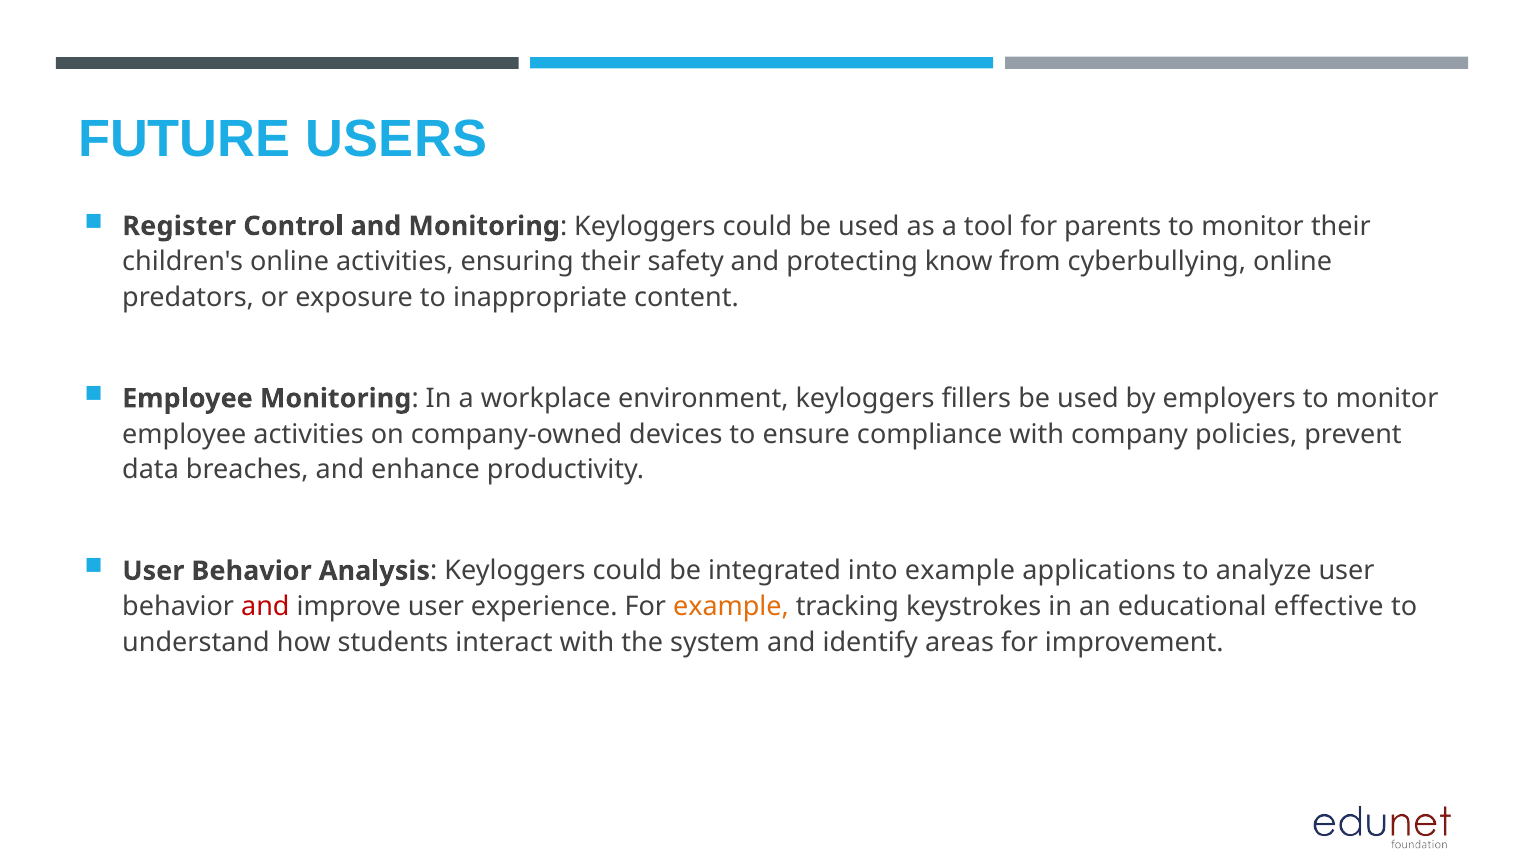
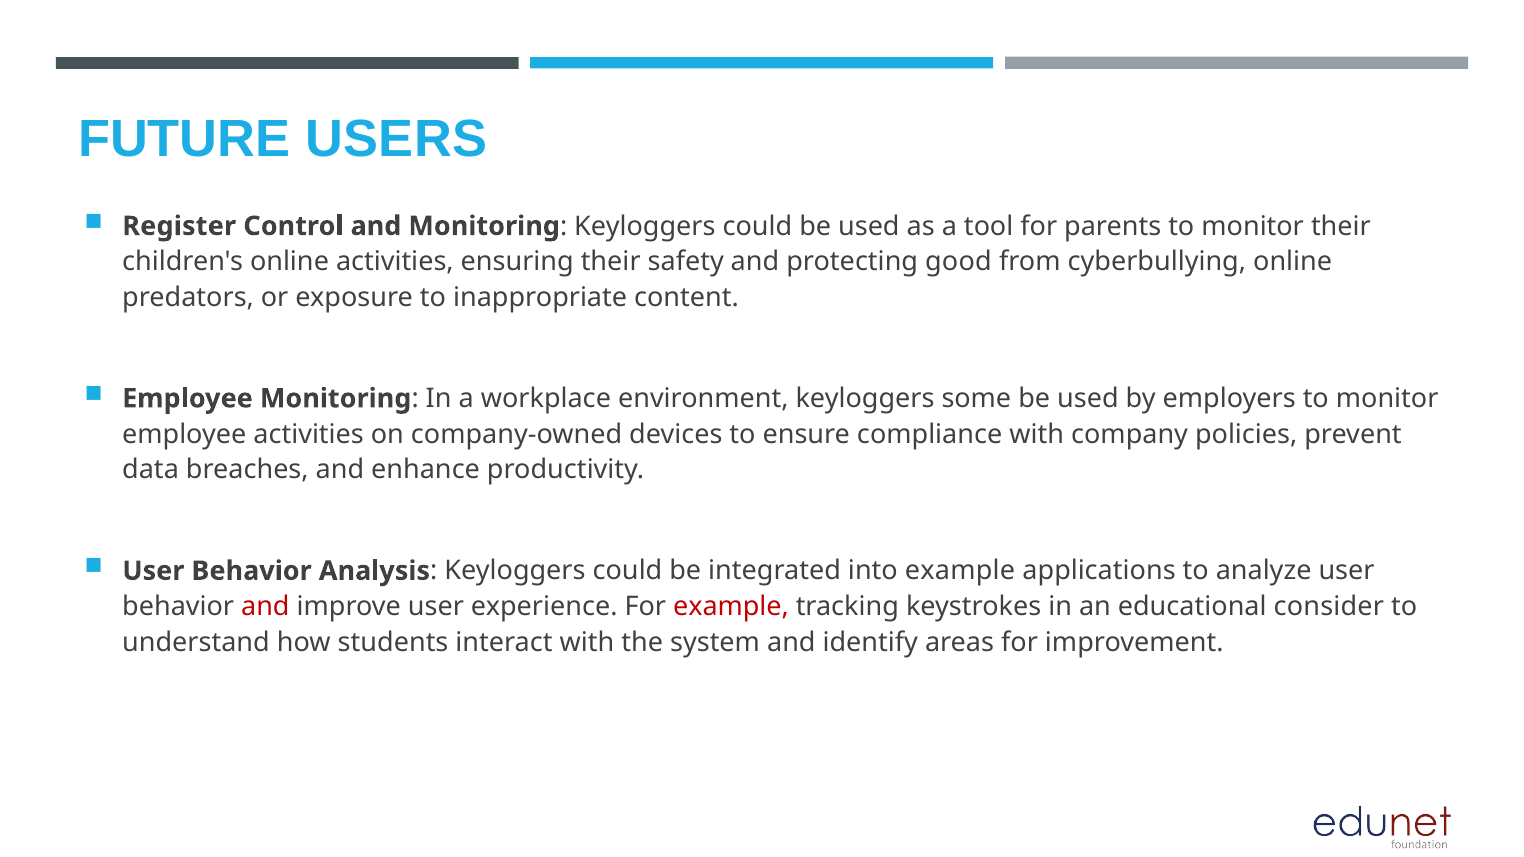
know: know -> good (958, 262)
fillers: fillers -> some (976, 399)
example colour: orange -> red (731, 607)
effective: effective -> consider (1329, 607)
